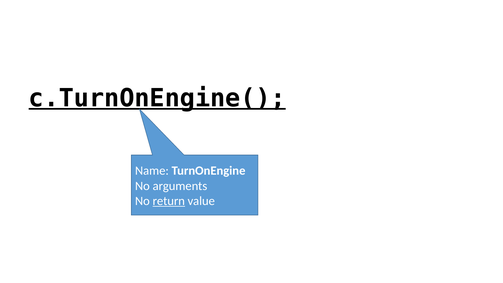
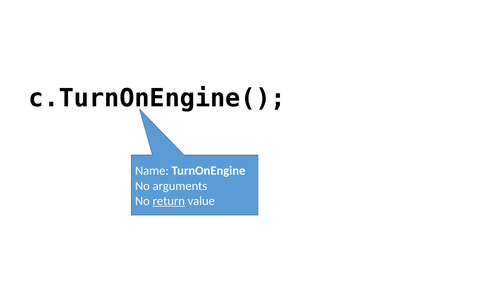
c.TurnOnEngine( underline: present -> none (157, 98)
